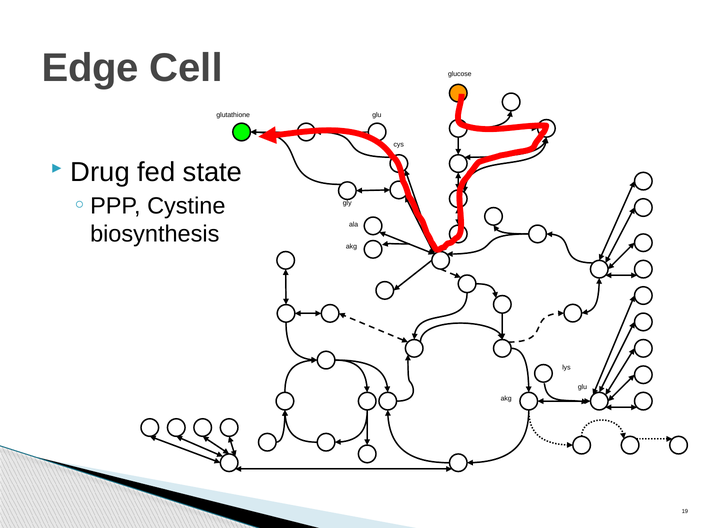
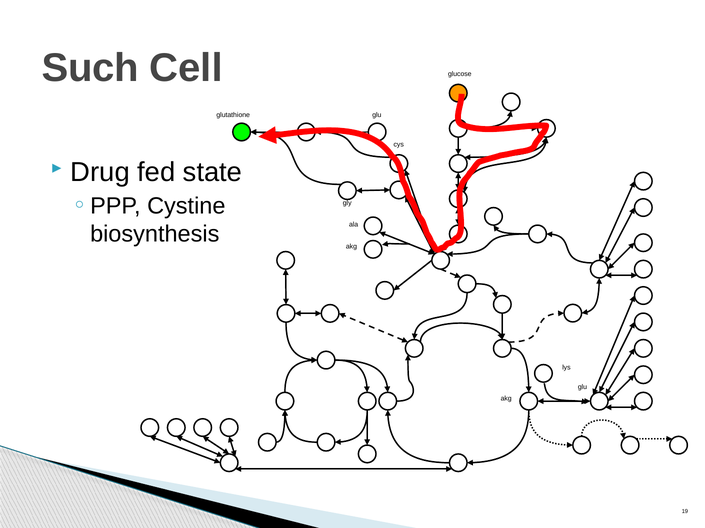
Edge: Edge -> Such (90, 68)
